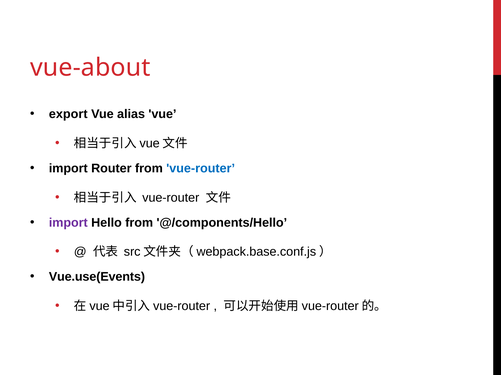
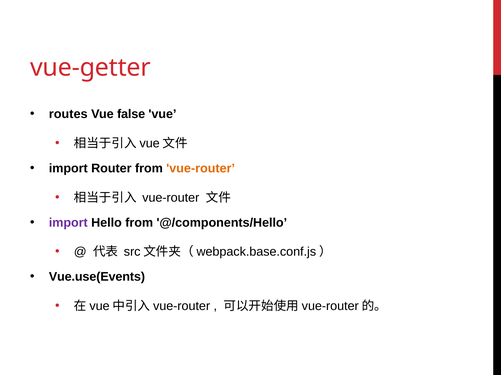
vue-about: vue-about -> vue-getter (90, 68)
export: export -> routes (68, 114)
alias: alias -> false (131, 114)
vue-router colour: blue -> orange (201, 169)
